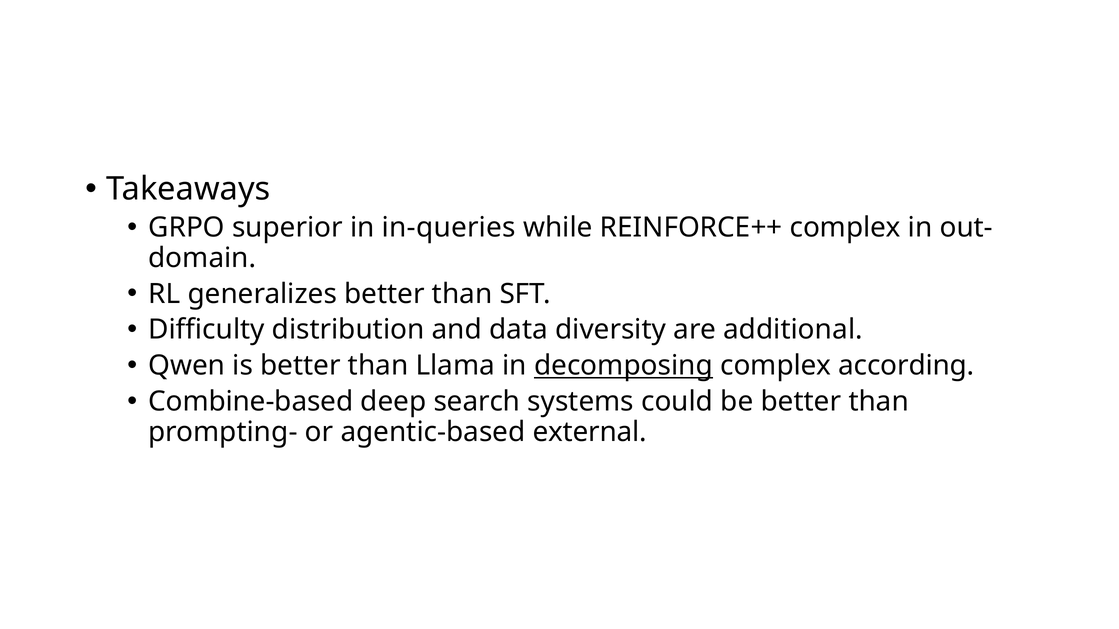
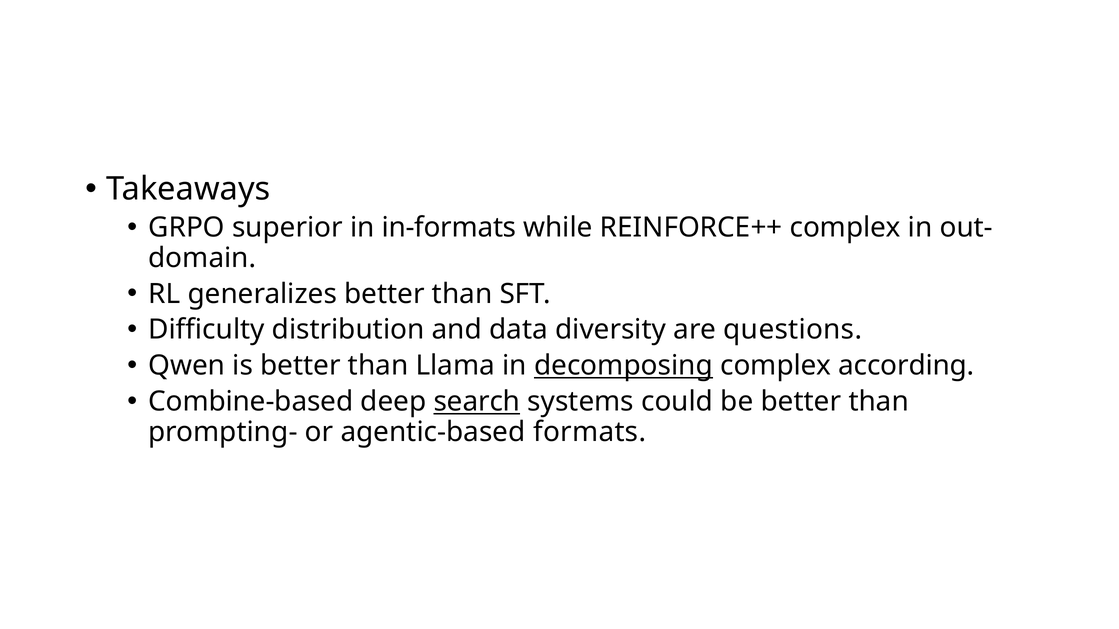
in-queries: in-queries -> in-formats (449, 228)
additional: additional -> questions (793, 330)
search underline: none -> present (477, 402)
external: external -> formats (590, 432)
